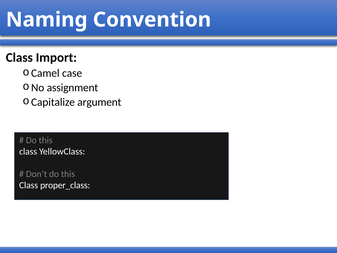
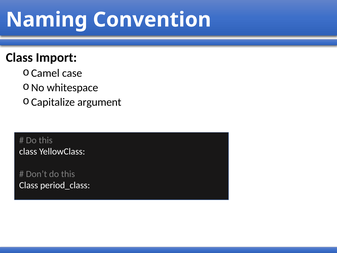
assignment: assignment -> whitespace (72, 88)
proper_class: proper_class -> period_class (65, 185)
